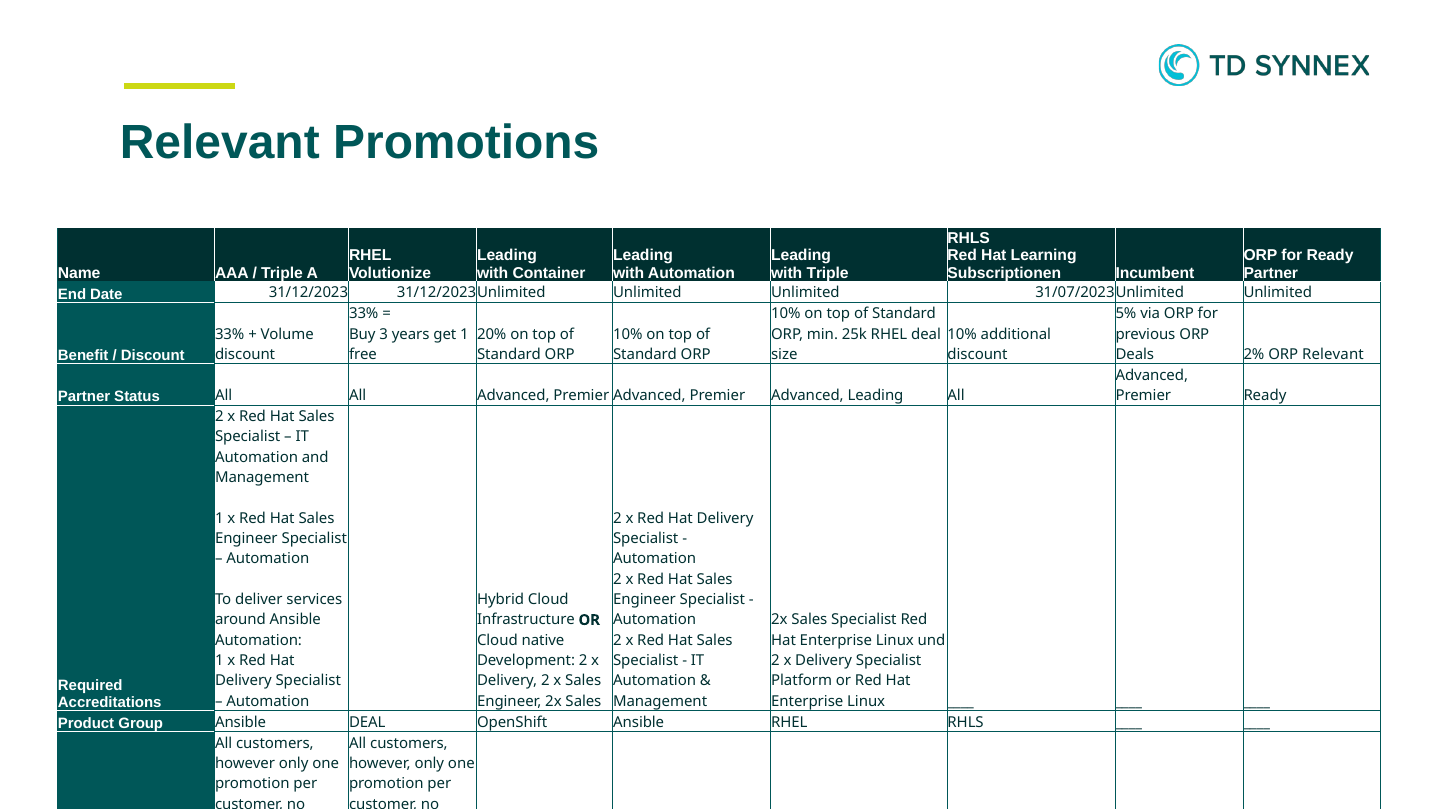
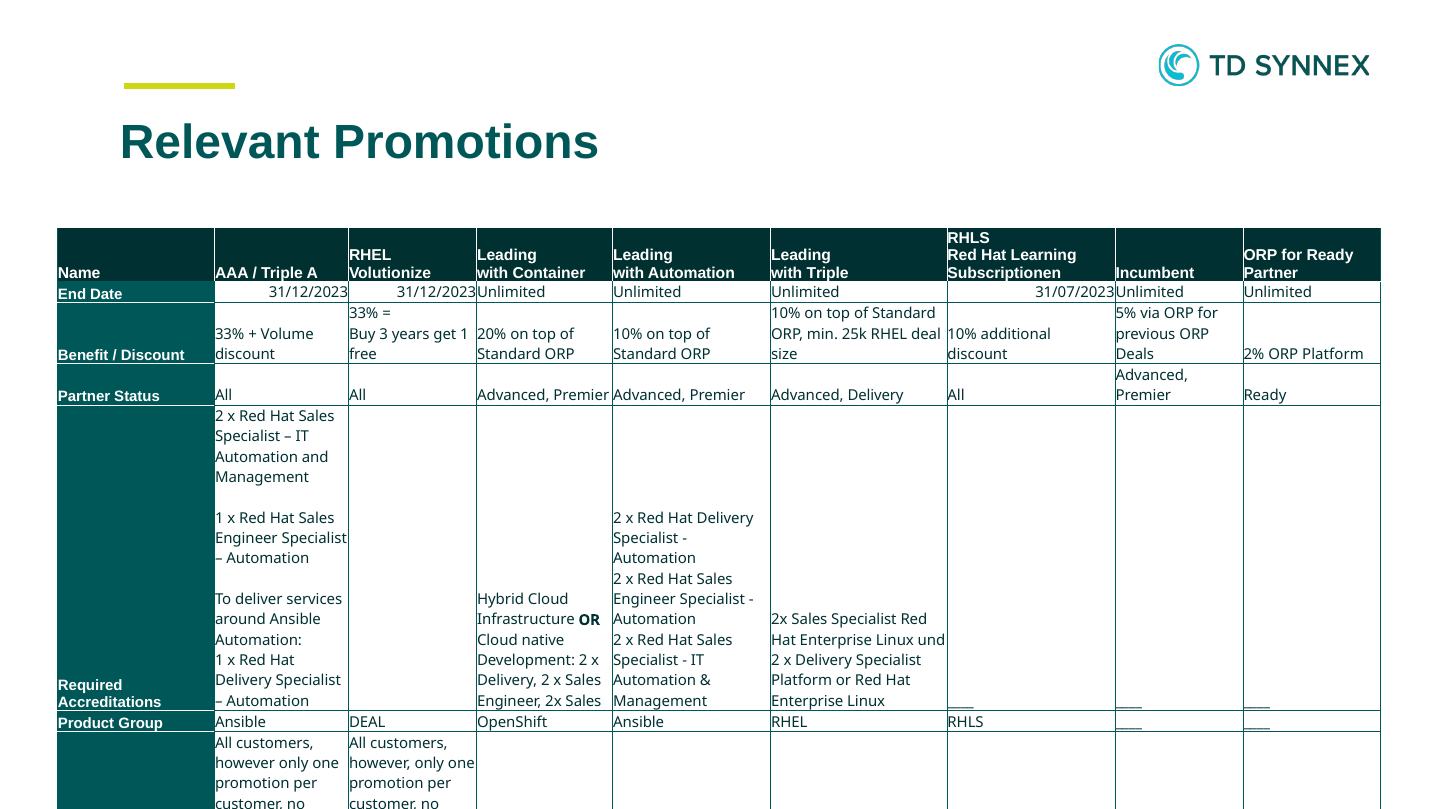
ORP Relevant: Relevant -> Platform (1333, 354)
Advanced Leading: Leading -> Delivery (876, 396)
